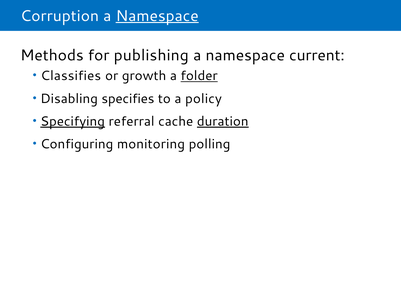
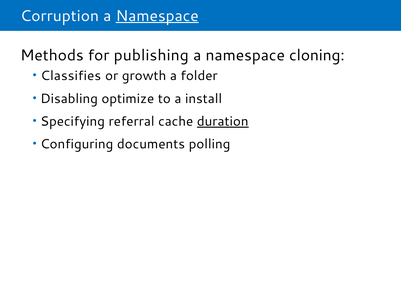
current: current -> cloning (317, 55)
folder underline: present -> none (199, 76)
specifies: specifies -> optimize (128, 99)
policy: policy -> install (204, 99)
Specifying underline: present -> none (73, 121)
monitoring: monitoring -> documents (151, 144)
